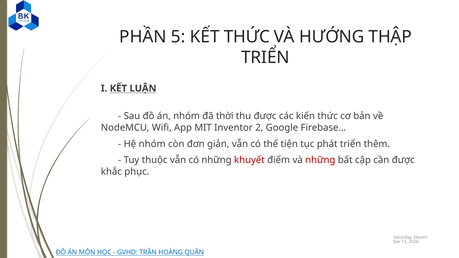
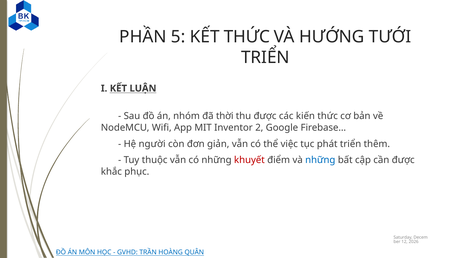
THẬP: THẬP -> TƯỚI (390, 37)
Hệ nhóm: nhóm -> người (152, 144)
tiện: tiện -> việc (289, 144)
những colour: red -> blue (320, 160)
